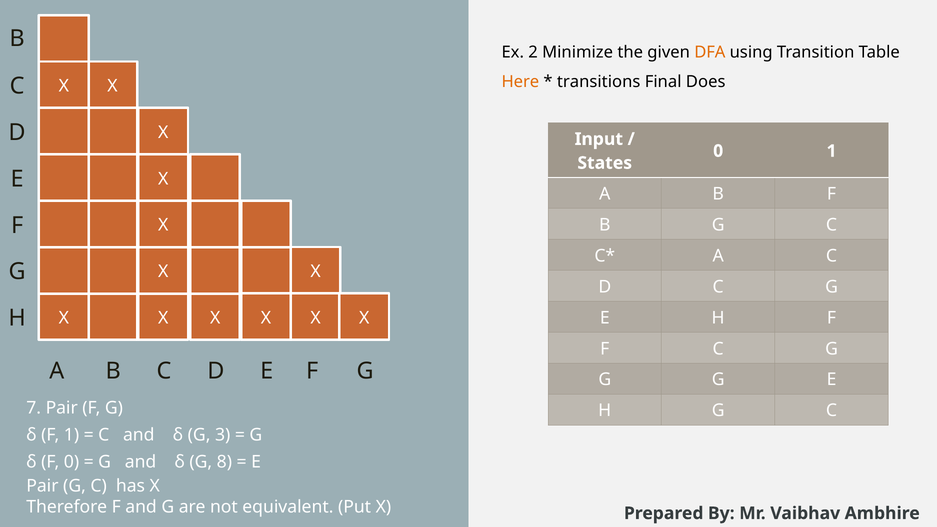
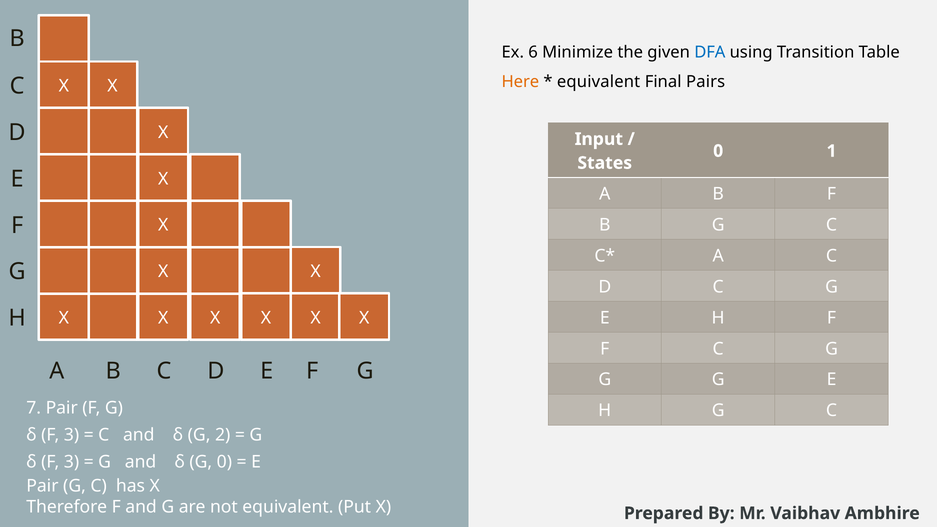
2: 2 -> 6 (533, 52)
DFA colour: orange -> blue (710, 52)
transitions: transitions -> equivalent (599, 82)
Does: Does -> Pairs (706, 82)
1: 1 -> 3 (71, 435)
3: 3 -> 2 (223, 435)
0: 0 -> 3 (71, 462)
G 8: 8 -> 0 (224, 462)
